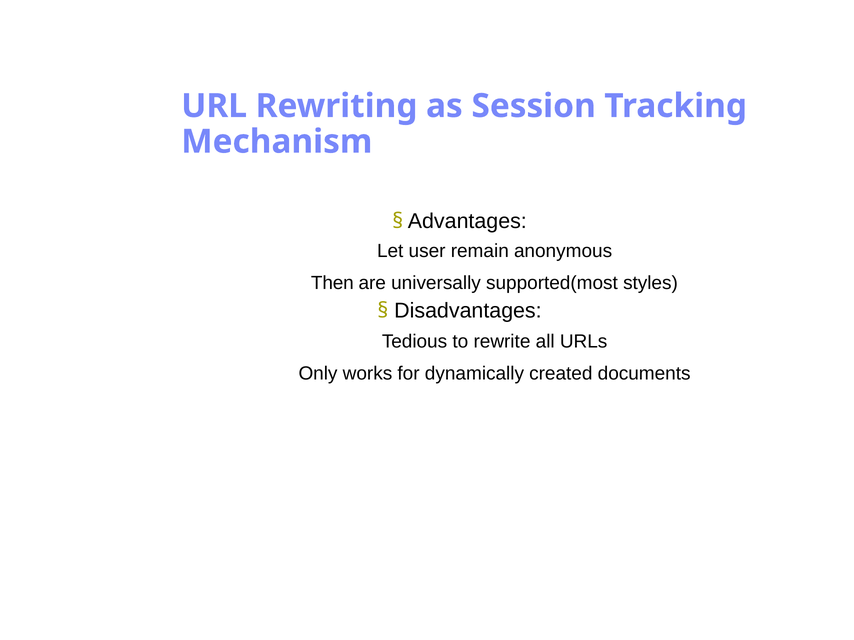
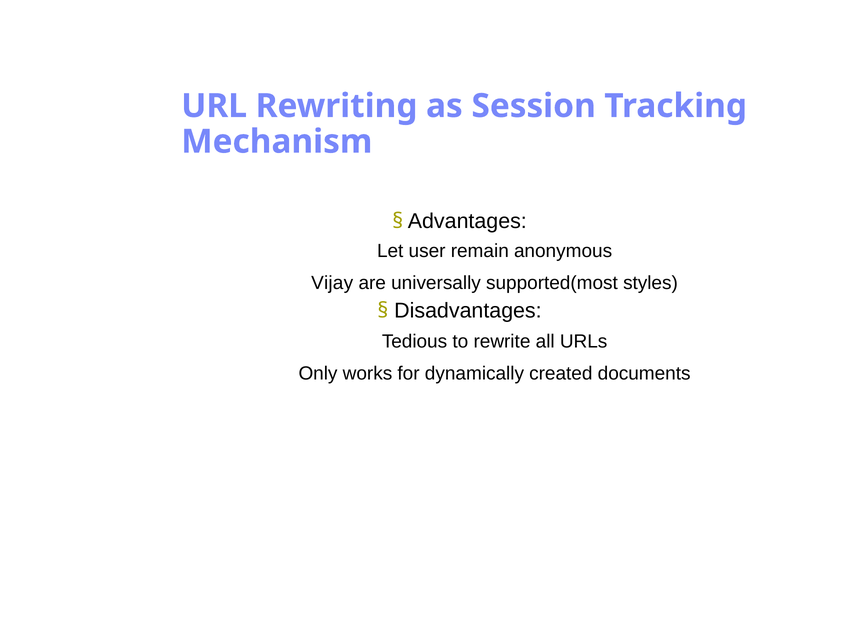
Then: Then -> Vijay (332, 283)
